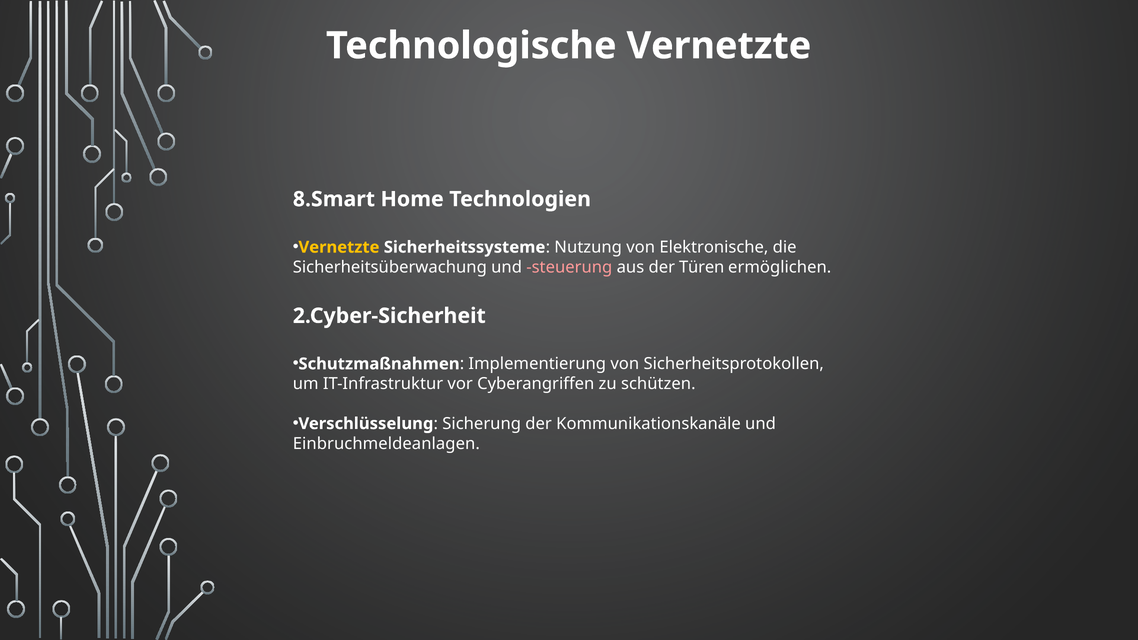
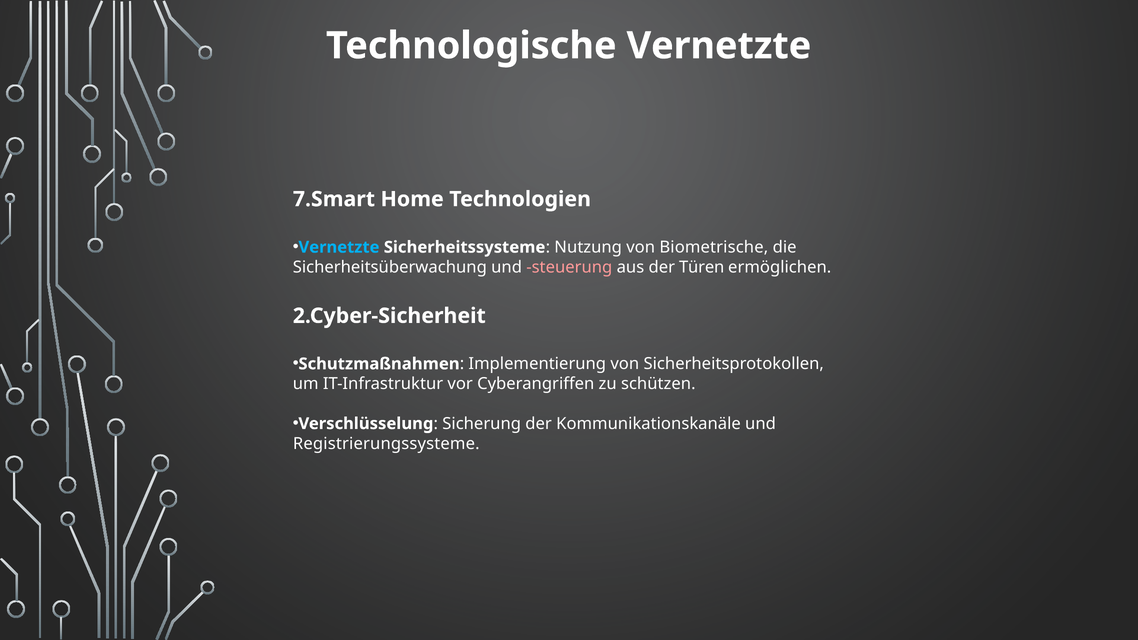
8.Smart: 8.Smart -> 7.Smart (334, 199)
Vernetzte colour: yellow -> light blue (339, 247)
Elektronische: Elektronische -> Biometrische (714, 247)
Einbruchmeldeanlagen: Einbruchmeldeanlagen -> Registrierungssysteme (386, 444)
